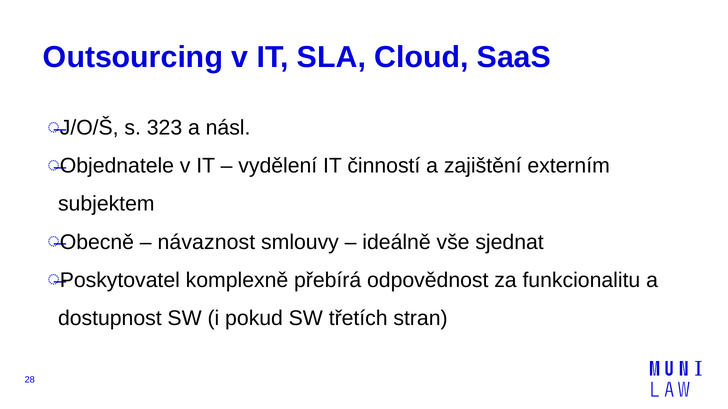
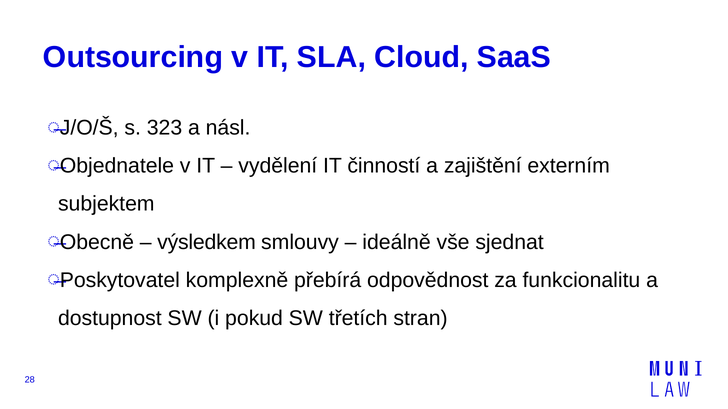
návaznost: návaznost -> výsledkem (207, 242)
